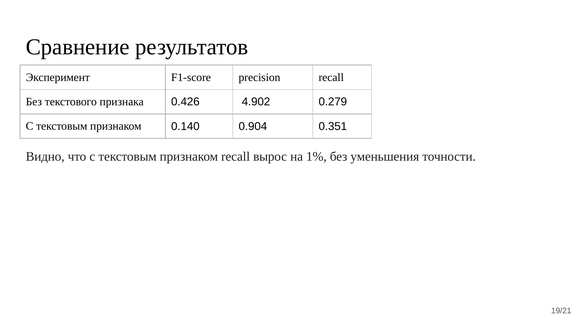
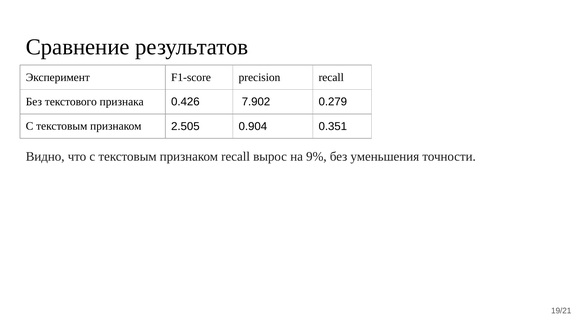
4.902: 4.902 -> 7.902 (256, 102)
0.140: 0.140 -> 2.505 (185, 126)
1%: 1% -> 9% (316, 156)
